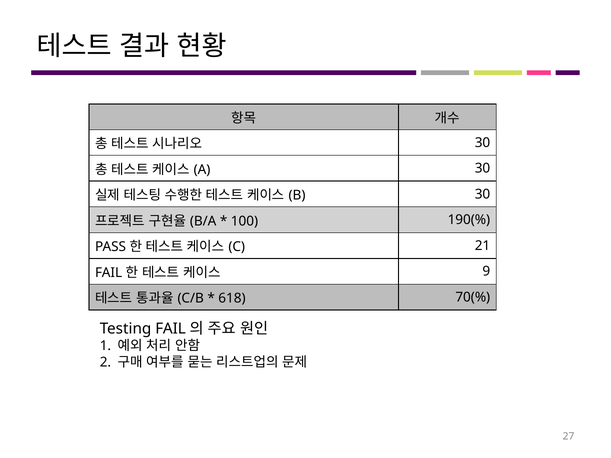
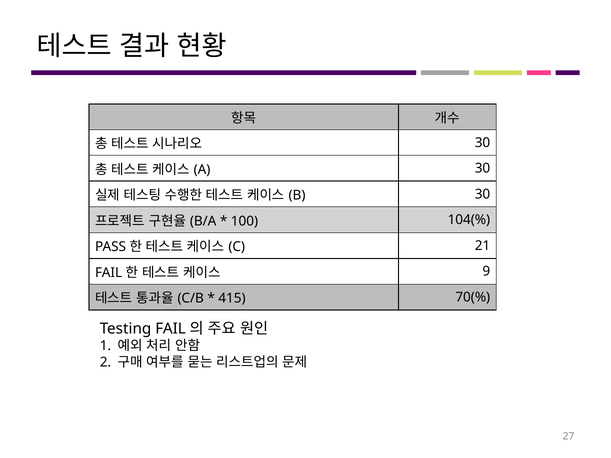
190(%: 190(% -> 104(% (469, 220)
618: 618 -> 415 (232, 299)
